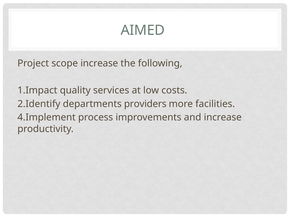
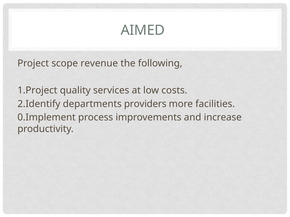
scope increase: increase -> revenue (99, 64)
1.Impact: 1.Impact -> 1.Project (37, 91)
4.Implement: 4.Implement -> 0.Implement (47, 118)
